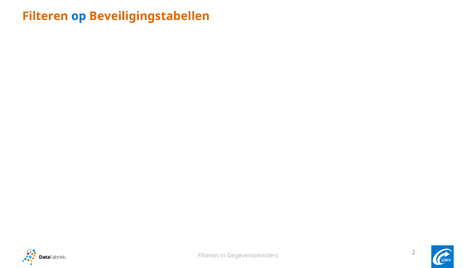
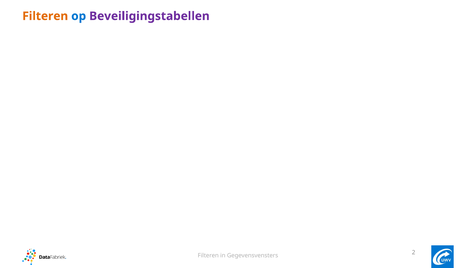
Beveiligingstabellen colour: orange -> purple (149, 16)
